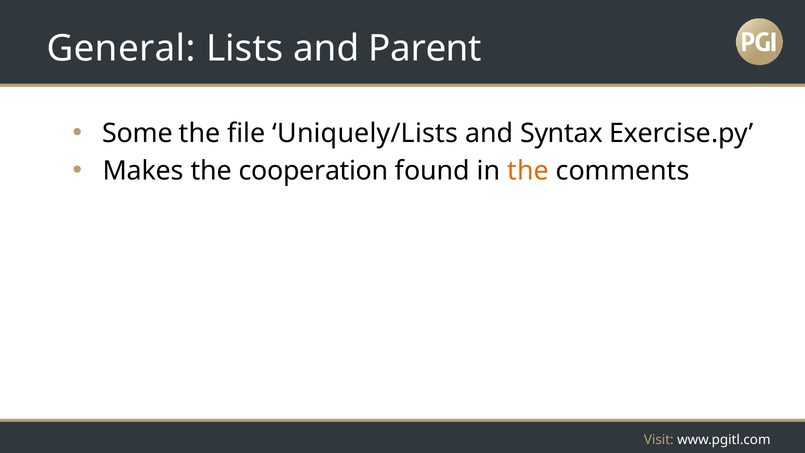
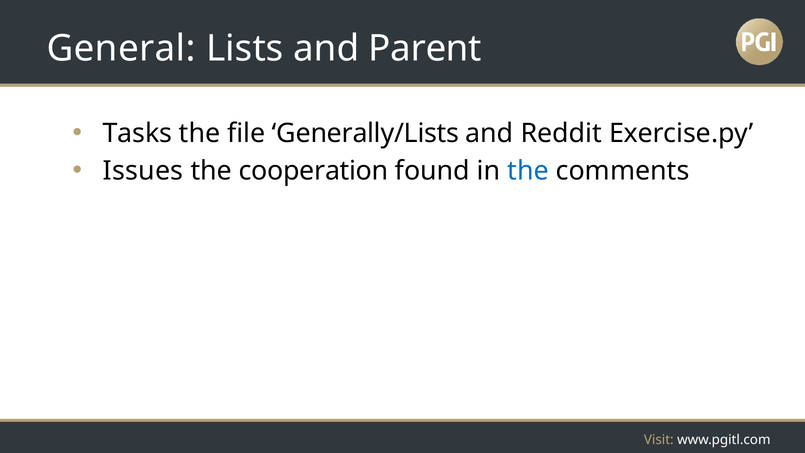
Some: Some -> Tasks (137, 133)
Uniquely/Lists: Uniquely/Lists -> Generally/Lists (366, 133)
Syntax: Syntax -> Reddit (561, 133)
Makes: Makes -> Issues (143, 171)
the colour: orange -> blue (528, 171)
